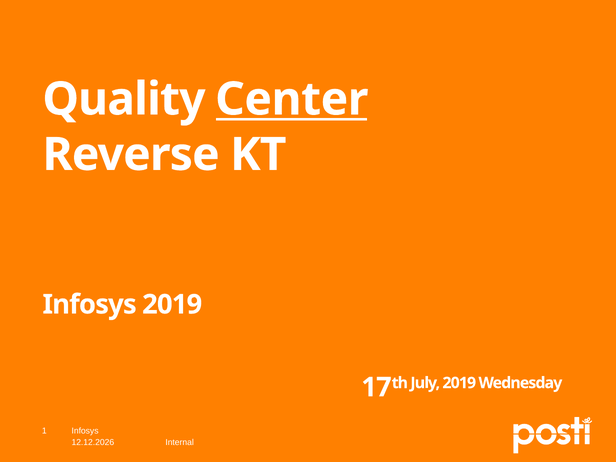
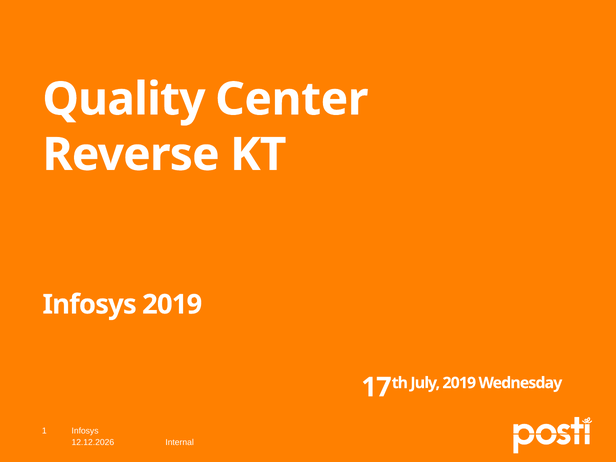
Center underline: present -> none (292, 99)
